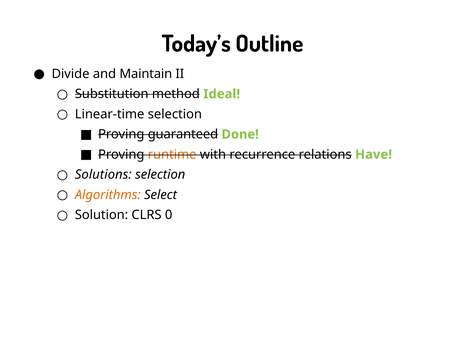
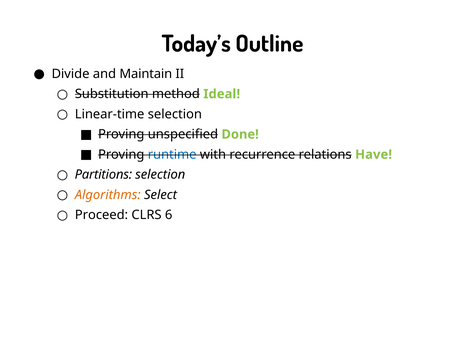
guaranteed: guaranteed -> unspecified (183, 134)
runtime colour: orange -> blue (172, 154)
Solutions: Solutions -> Partitions (103, 175)
Solution: Solution -> Proceed (101, 215)
0: 0 -> 6 (169, 215)
